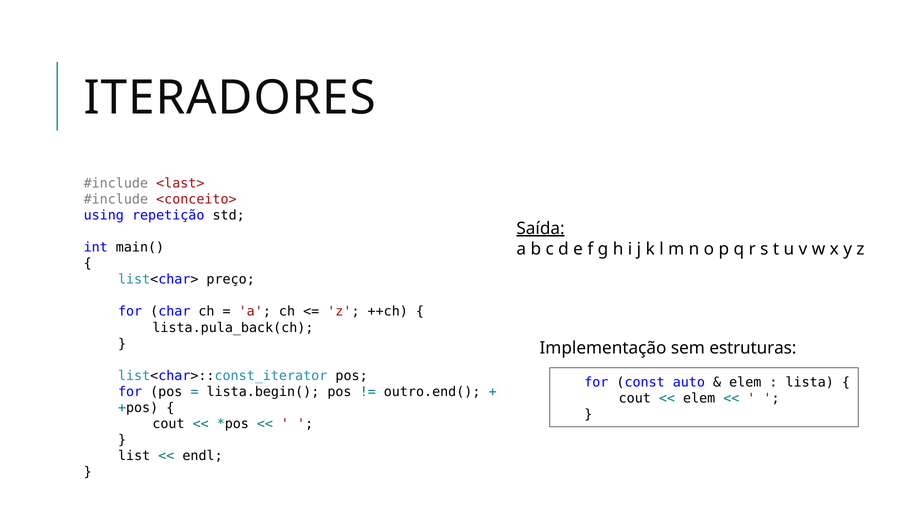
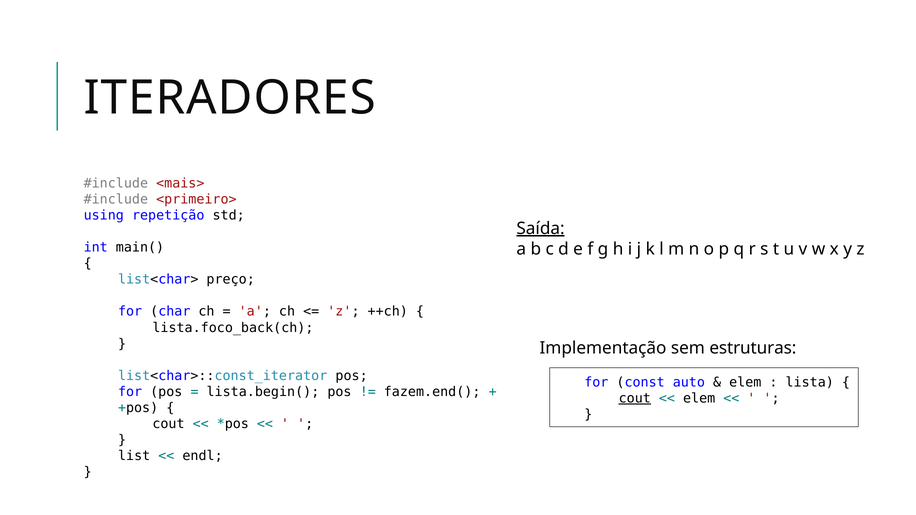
<last>: <last> -> <mais> (180, 183)
<conceito>: <conceito> -> <primeiro> (196, 199)
lista.pula_back(ch: lista.pula_back(ch -> lista.foco_back(ch (233, 328)
outro.end(: outro.end( -> fazem.end( (432, 392)
cout underline: none -> present (635, 398)
